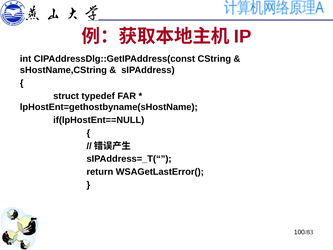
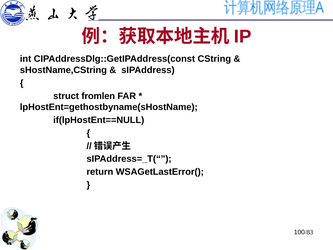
typedef: typedef -> fromlen (98, 96)
